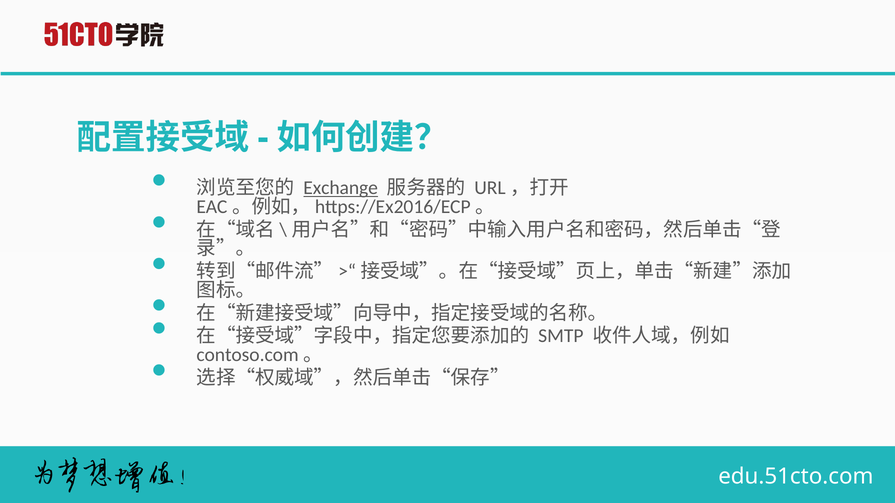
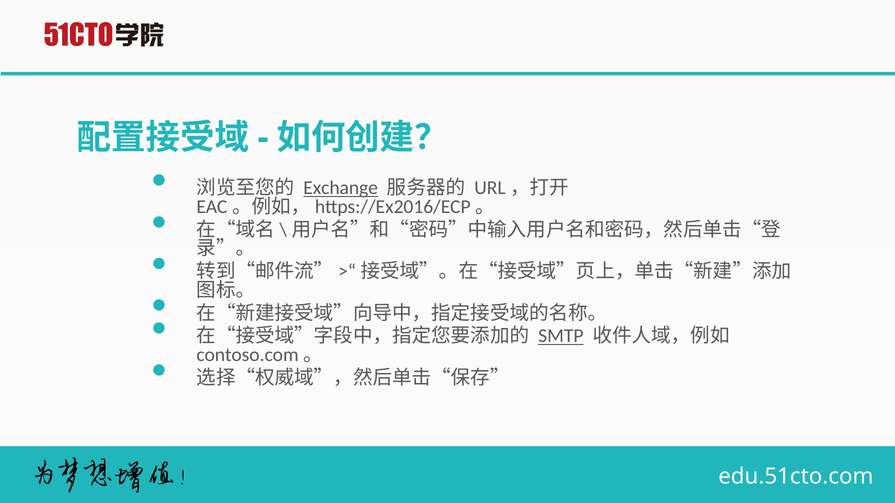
SMTP underline: none -> present (561, 336)
